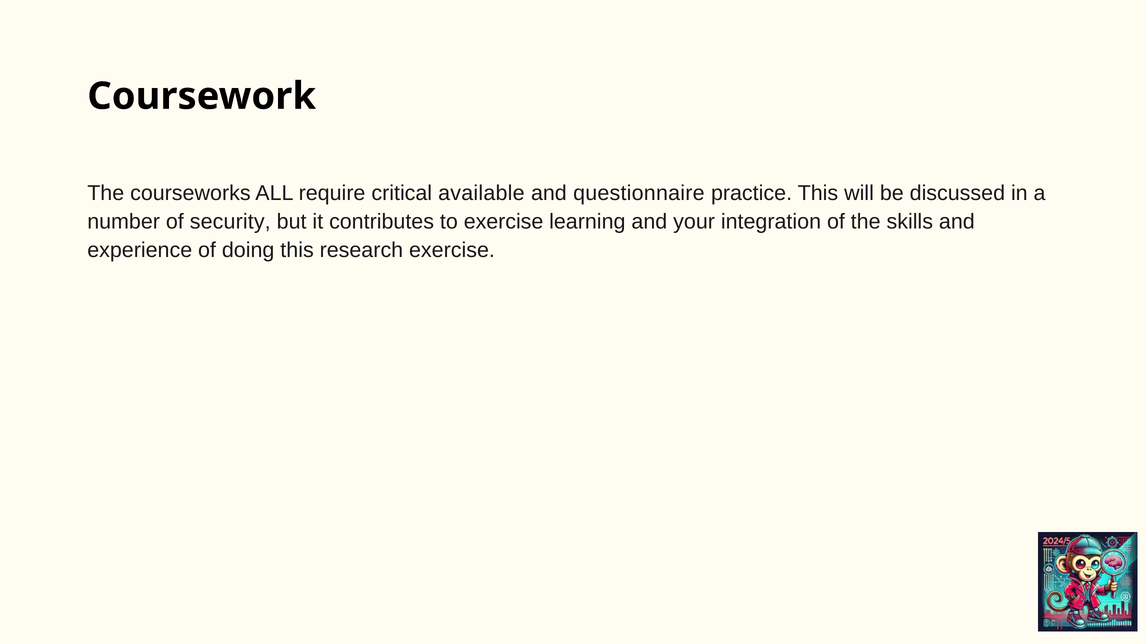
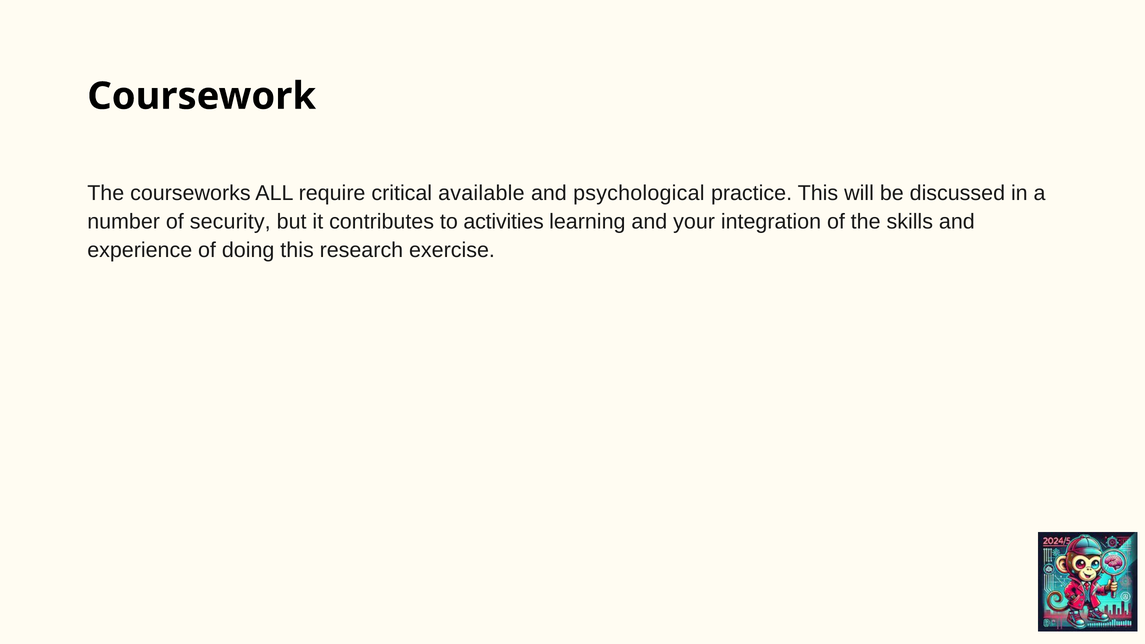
questionnaire: questionnaire -> psychological (639, 193)
to exercise: exercise -> activities (504, 222)
